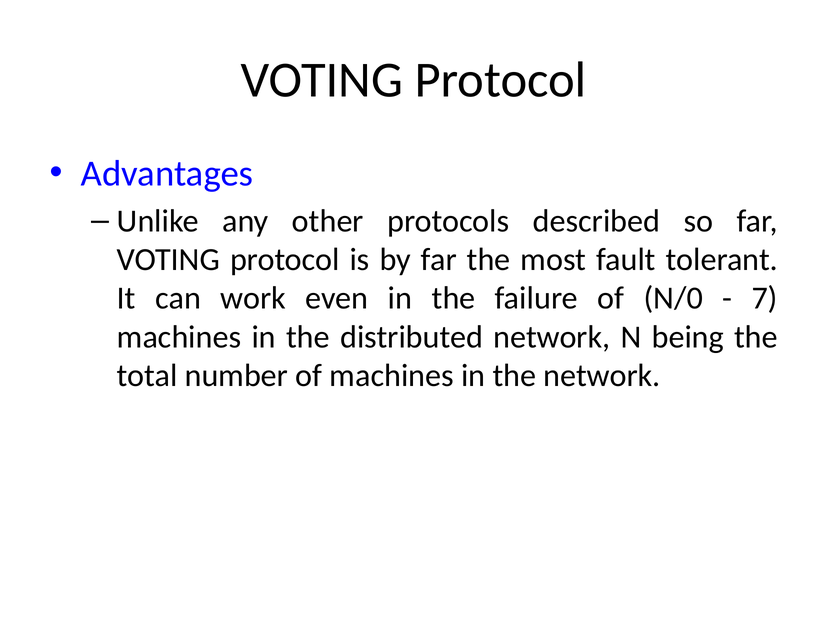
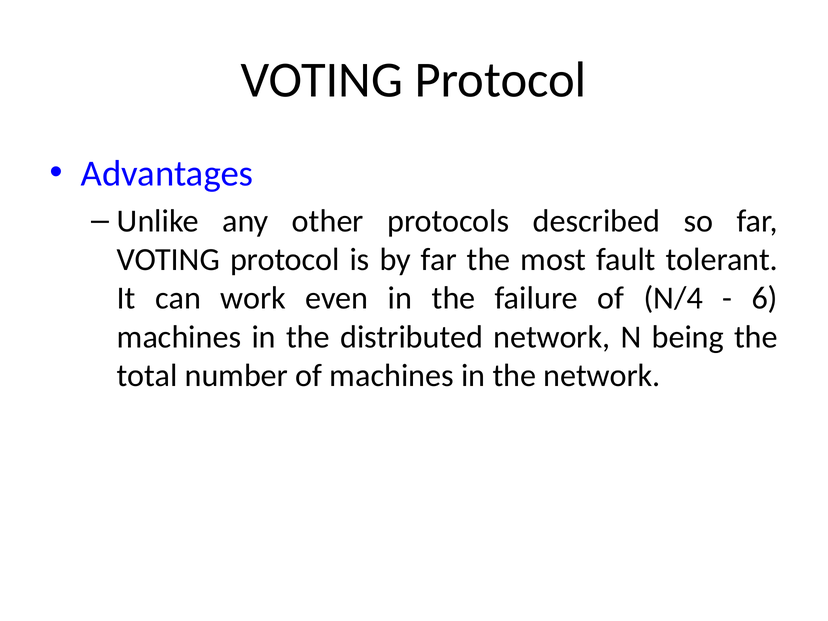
N/0: N/0 -> N/4 (673, 298)
7: 7 -> 6 (765, 298)
